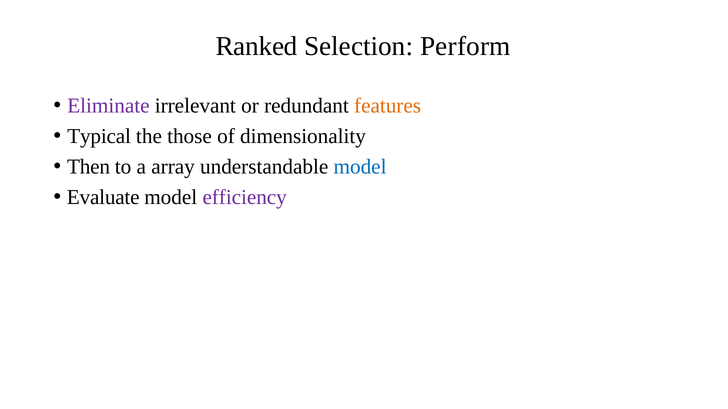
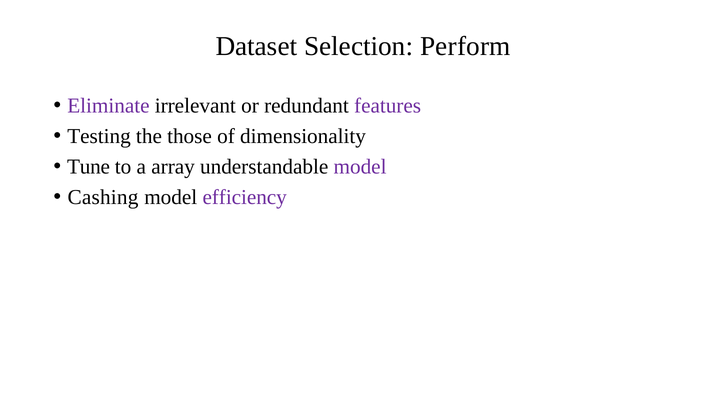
Ranked: Ranked -> Dataset (256, 46)
features colour: orange -> purple (388, 106)
Typical: Typical -> Testing (99, 136)
Then: Then -> Tune (89, 167)
model colour: blue -> purple (360, 167)
Evaluate: Evaluate -> Cashing (103, 198)
